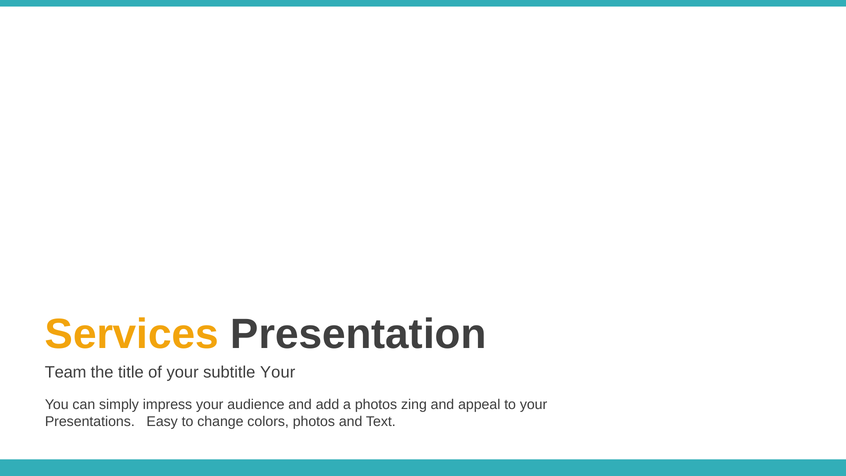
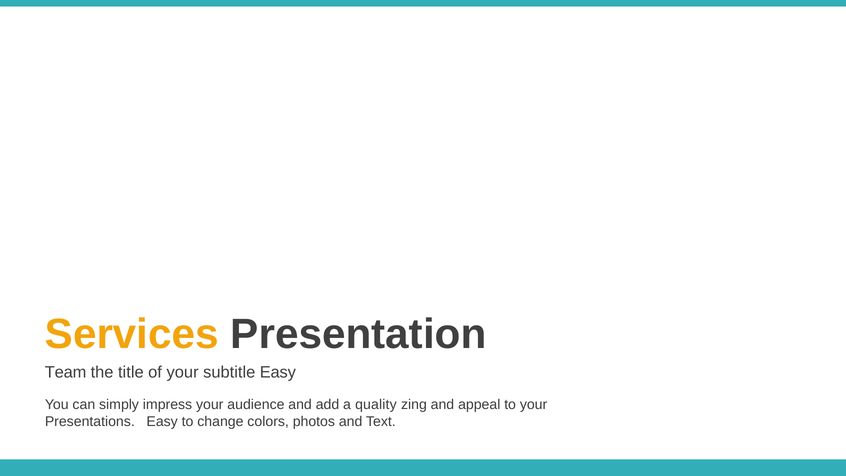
subtitle Your: Your -> Easy (278, 372)
a photos: photos -> quality (376, 405)
